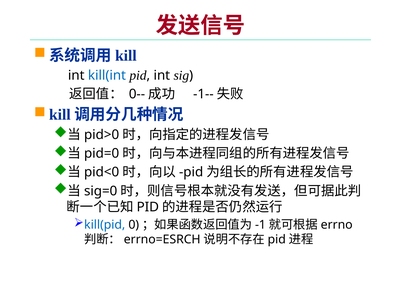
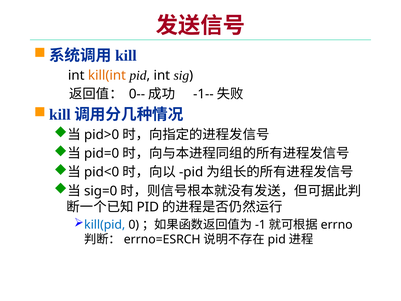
kill(int colour: blue -> orange (107, 75)
